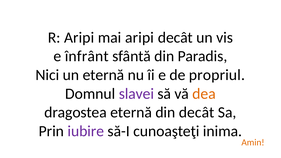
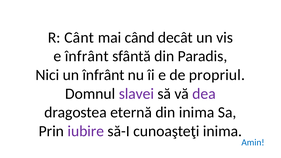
R Aripi: Aripi -> Cânt (79, 38)
mai aripi: aripi -> când (140, 38)
un eternă: eternă -> înfrânt (104, 75)
dea colour: orange -> purple (204, 94)
din decât: decât -> inima (197, 112)
Amin colour: orange -> blue (253, 143)
